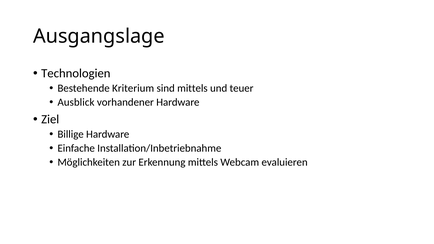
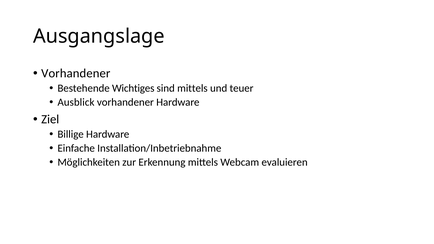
Technologien: Technologien -> Vorhandener (76, 73)
Kriterium: Kriterium -> Wichtiges (133, 88)
